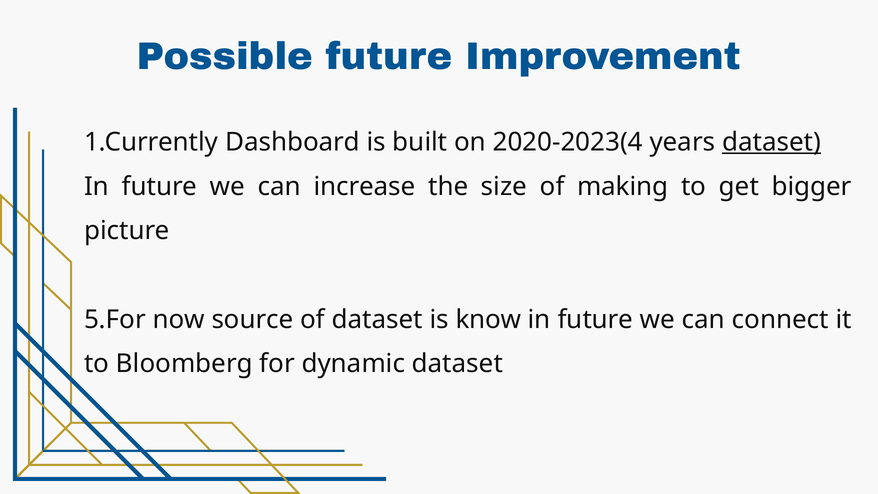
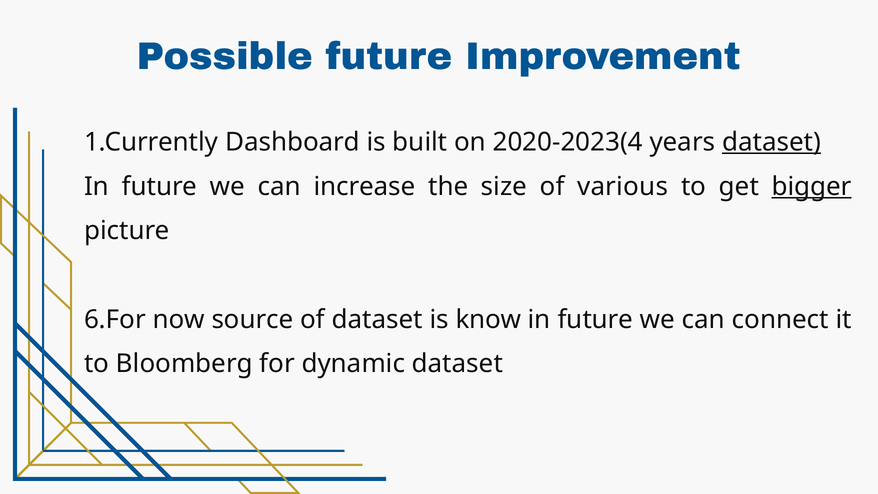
making: making -> various (623, 186)
bigger underline: none -> present (812, 186)
5.For: 5.For -> 6.For (115, 319)
